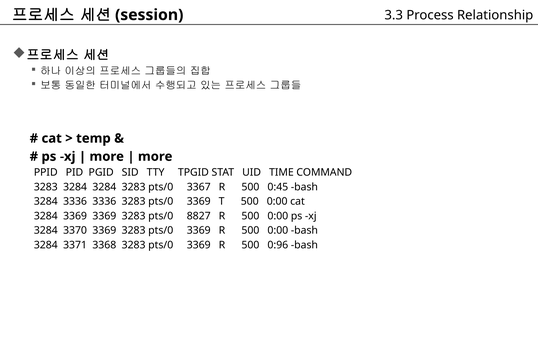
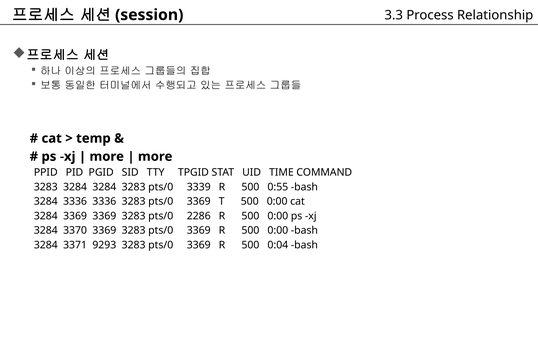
3367: 3367 -> 3339 (199, 187)
0:45: 0:45 -> 0:55 (278, 187)
8827: 8827 -> 2286 (199, 216)
3368: 3368 -> 9293 (104, 245)
0:96: 0:96 -> 0:04 (278, 245)
